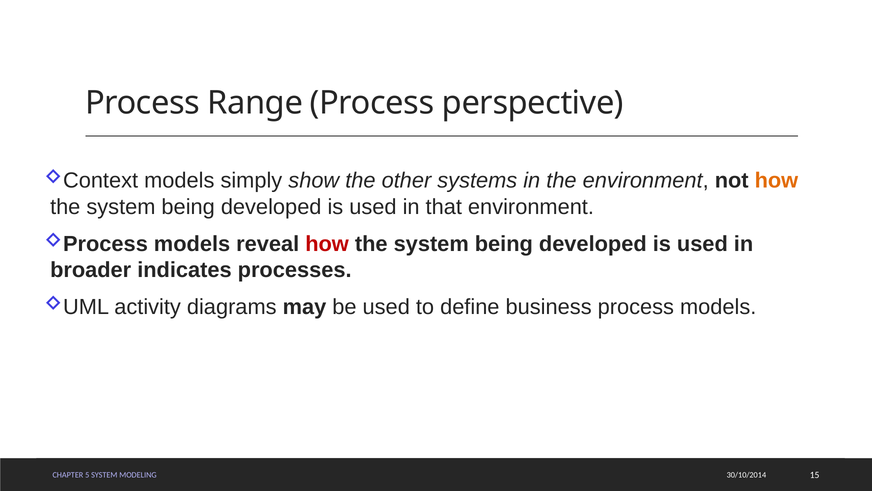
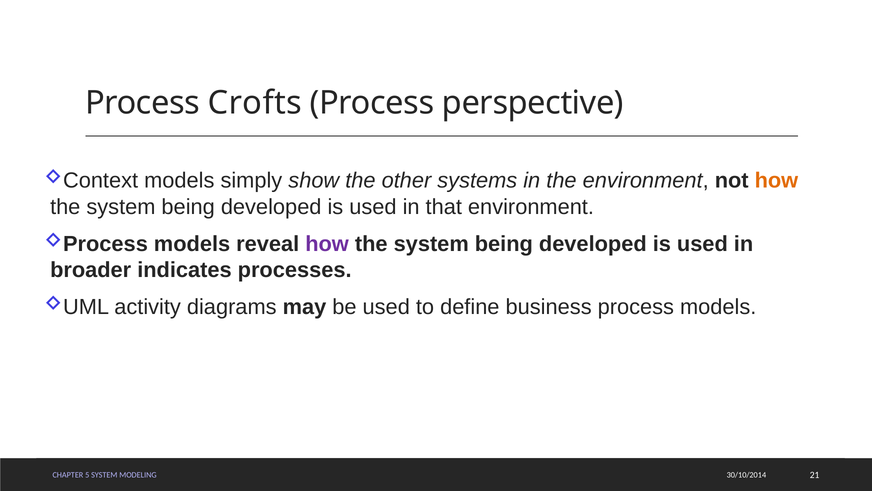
Range: Range -> Crofts (255, 103)
how colour: red -> purple (327, 244)
15: 15 -> 21 (815, 475)
